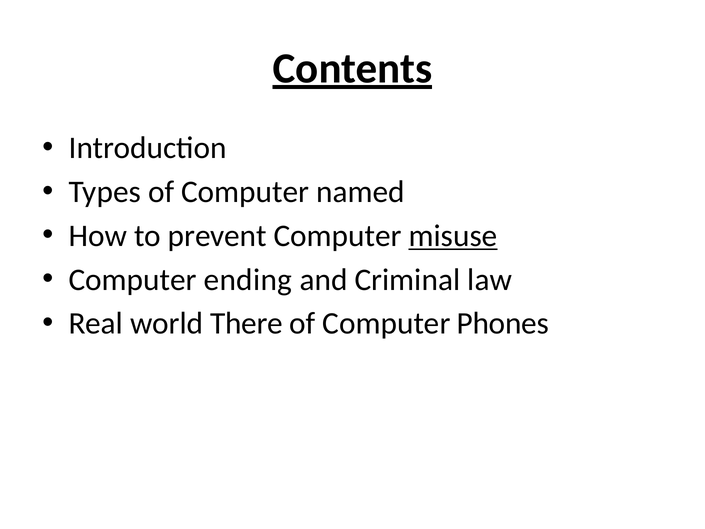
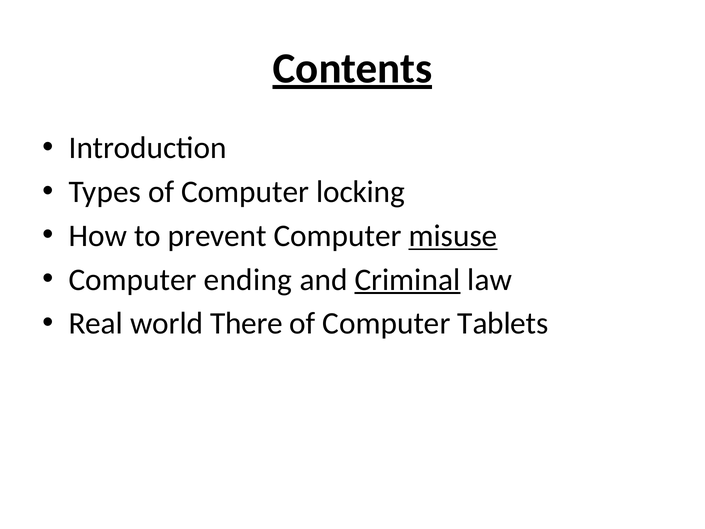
named: named -> locking (361, 192)
Criminal underline: none -> present (407, 280)
Phones: Phones -> Tablets (503, 323)
